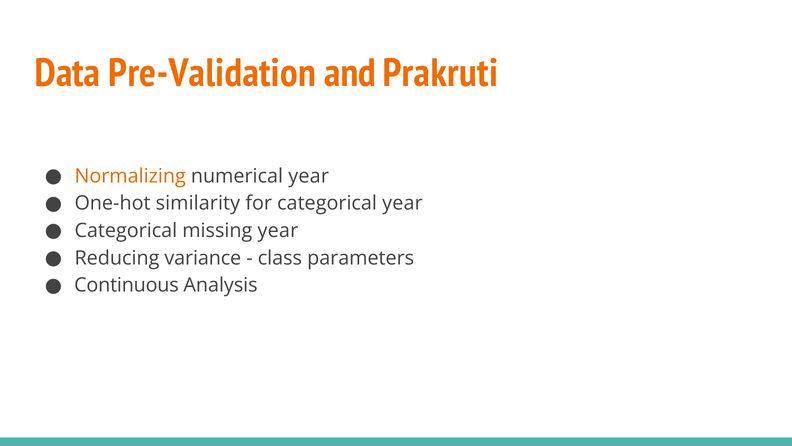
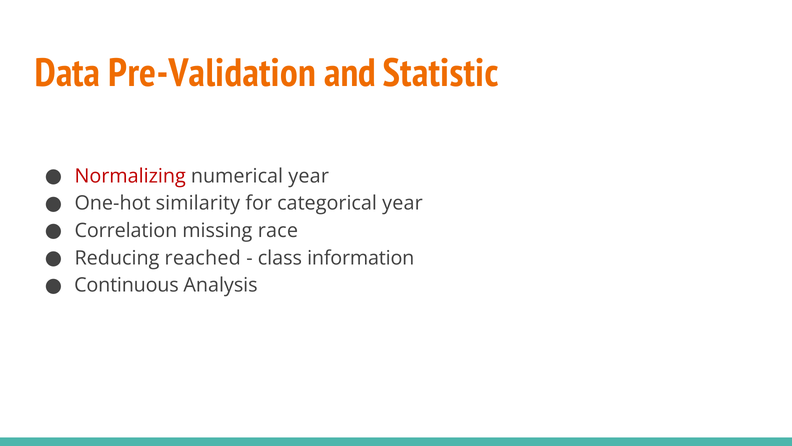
Prakruti: Prakruti -> Statistic (441, 73)
Normalizing colour: orange -> red (130, 176)
Categorical: Categorical -> Correlation (126, 230)
missing year: year -> race (278, 230)
variance: variance -> reached (203, 258)
parameters: parameters -> information (361, 258)
